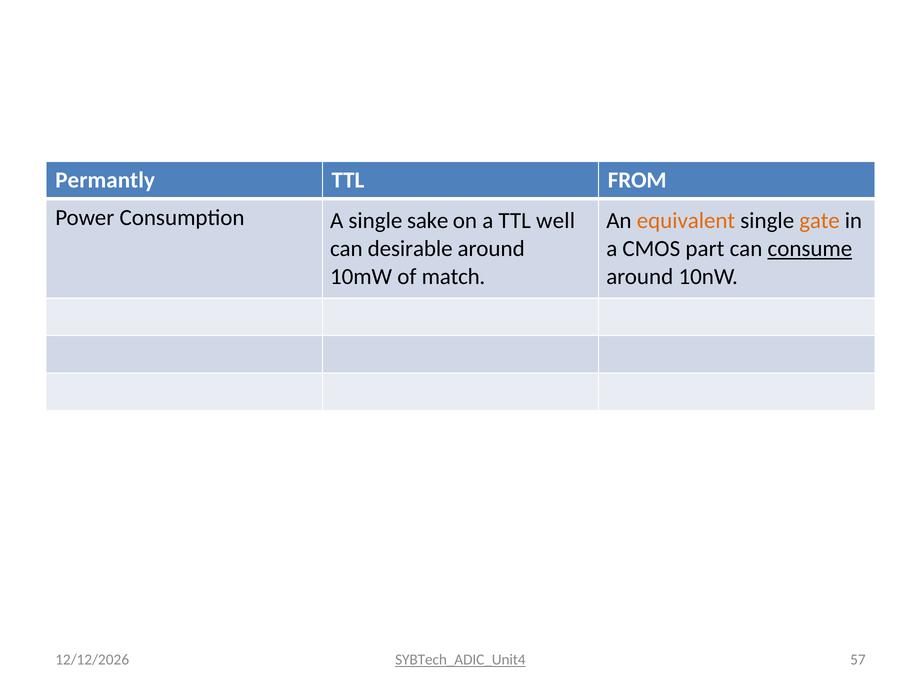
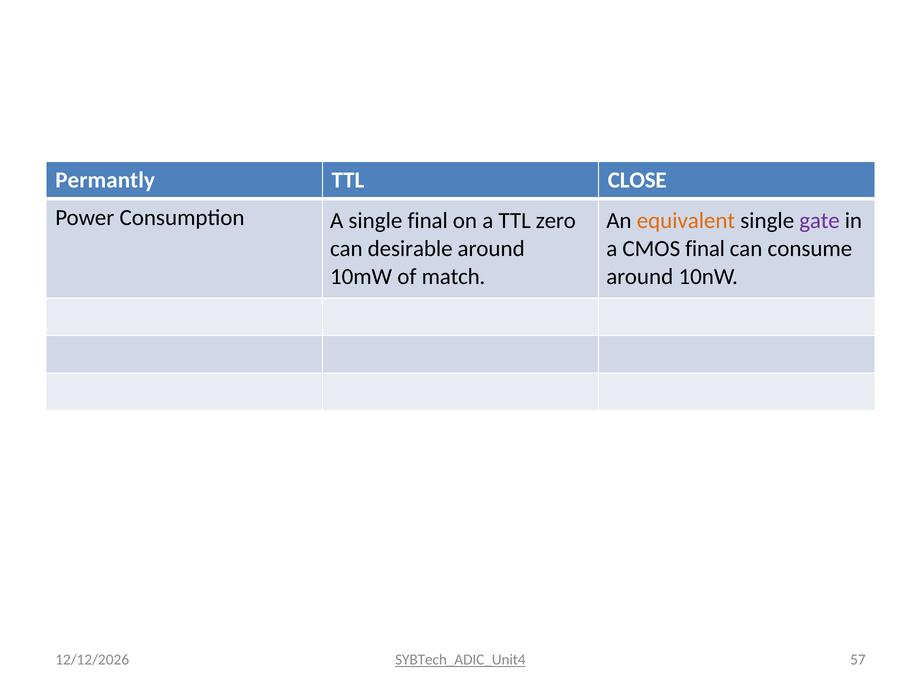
FROM: FROM -> CLOSE (637, 180)
single sake: sake -> final (428, 221)
well: well -> zero (556, 221)
gate colour: orange -> purple (820, 221)
CMOS part: part -> final (705, 249)
consume underline: present -> none (810, 249)
